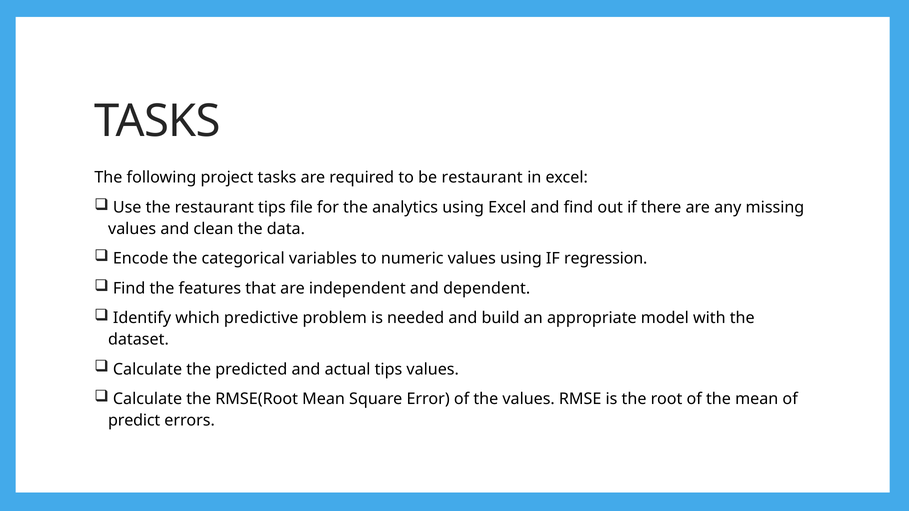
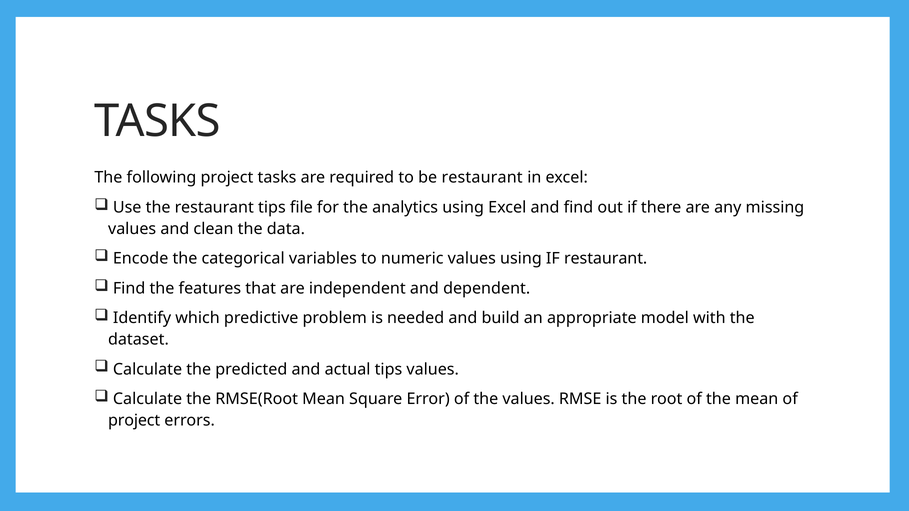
IF regression: regression -> restaurant (606, 259)
predict: predict -> project (134, 421)
